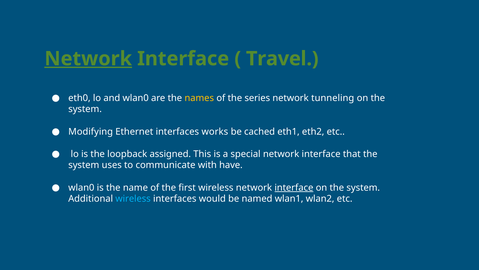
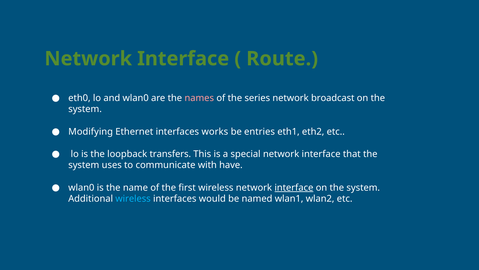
Network underline: present -> none (88, 59)
Travel: Travel -> Route (282, 59)
names colour: yellow -> pink (199, 98)
tunneling: tunneling -> broadcast (333, 98)
cached: cached -> entries (260, 131)
assigned: assigned -> transfers (170, 154)
